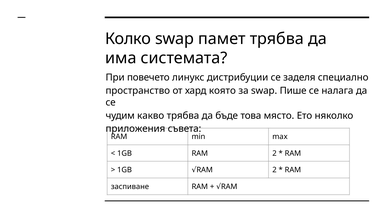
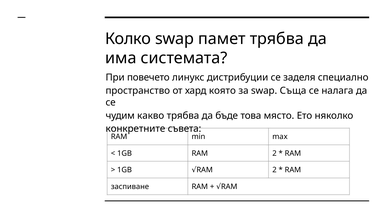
Пише: Пише -> Съща (293, 91)
приложения: приложения -> конкретните (135, 129)
